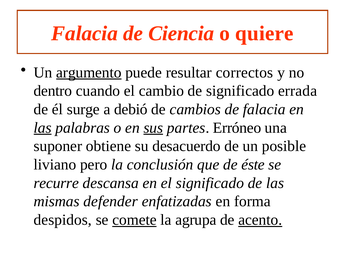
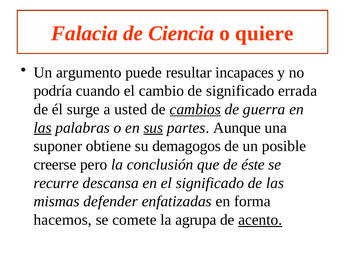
argumento underline: present -> none (89, 72)
correctos: correctos -> incapaces (245, 72)
dentro: dentro -> podría (53, 91)
debió: debió -> usted (131, 109)
cambios underline: none -> present (195, 109)
de falacia: falacia -> guerra (264, 109)
Erróneo: Erróneo -> Aunque (237, 128)
desacuerdo: desacuerdo -> demagogos (187, 146)
liviano: liviano -> creerse (55, 164)
despidos: despidos -> hacemos (63, 220)
comete underline: present -> none (134, 220)
